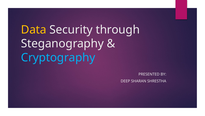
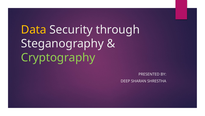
Cryptography colour: light blue -> light green (58, 57)
